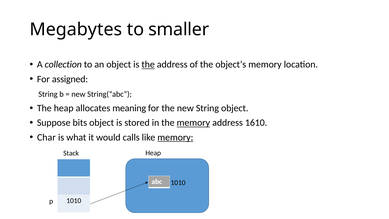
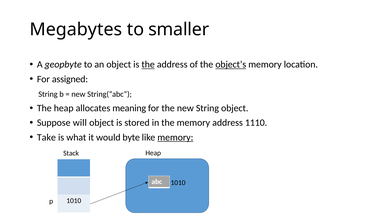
collection: collection -> geopbyte (63, 64)
object’s underline: none -> present (231, 64)
bits: bits -> will (80, 123)
memory underline: present -> none (193, 123)
1610: 1610 -> 1110 (256, 123)
Char: Char -> Take (46, 137)
calls: calls -> byte (131, 137)
